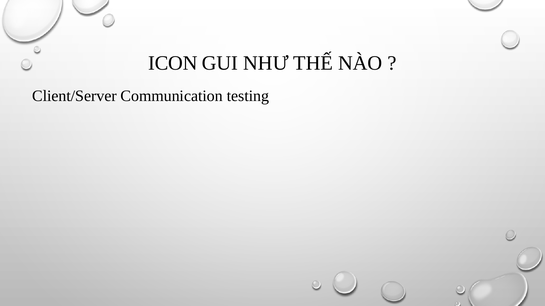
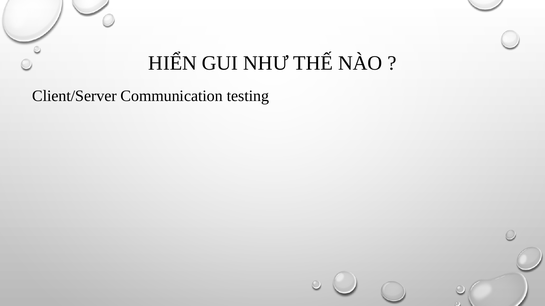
ICON: ICON -> HIỂN (173, 63)
